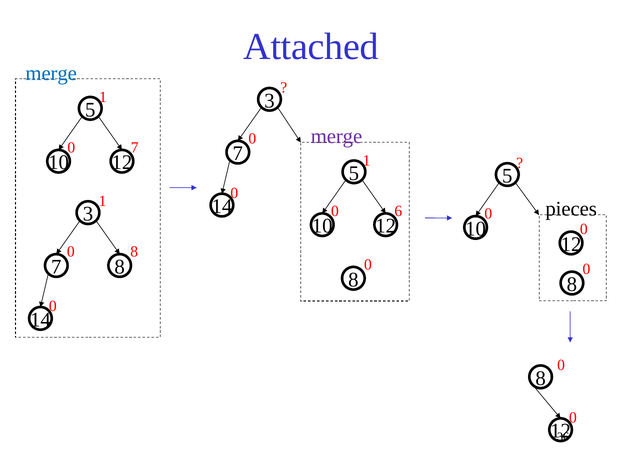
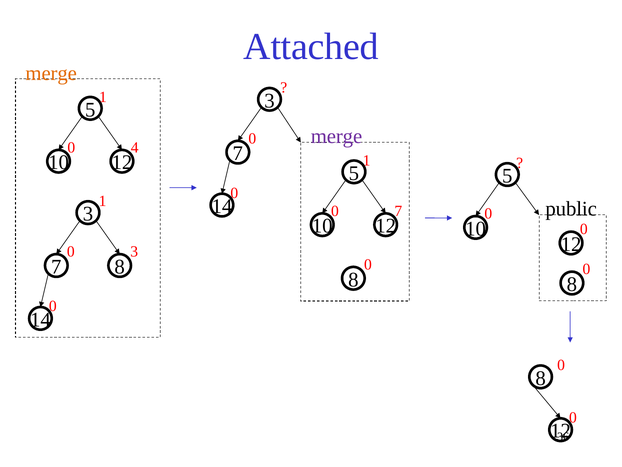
merge colour: blue -> orange (51, 73)
0 7: 7 -> 4 (135, 147)
0 6: 6 -> 7 (398, 211)
pieces: pieces -> public (571, 209)
8: 8 -> 3 (134, 252)
